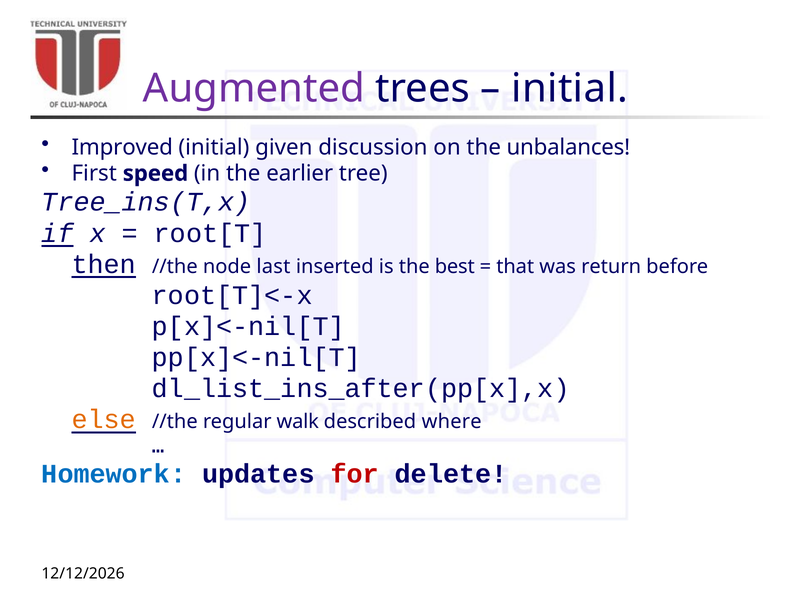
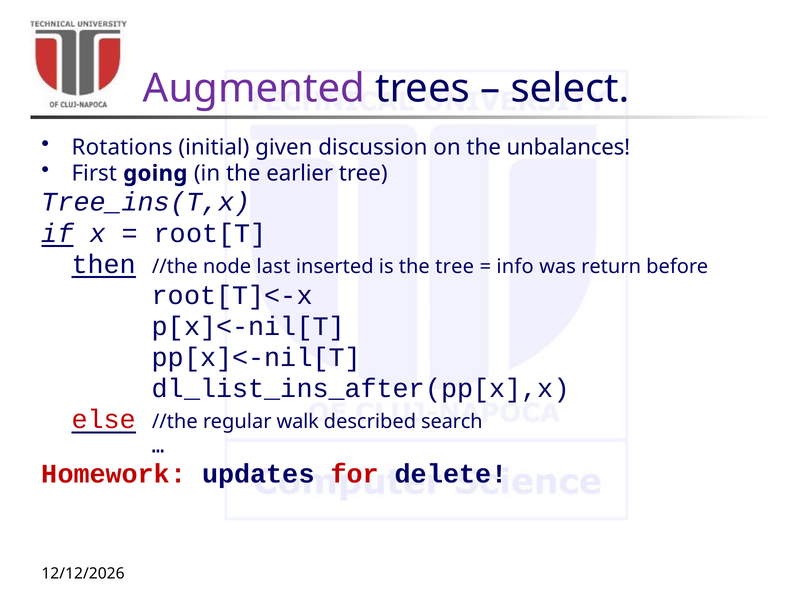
initial: initial -> select (570, 88)
Improved: Improved -> Rotations (122, 148)
speed: speed -> going (155, 173)
the best: best -> tree (455, 267)
that: that -> info (515, 267)
else colour: orange -> red (104, 420)
where: where -> search (452, 422)
Homework colour: blue -> red (114, 474)
